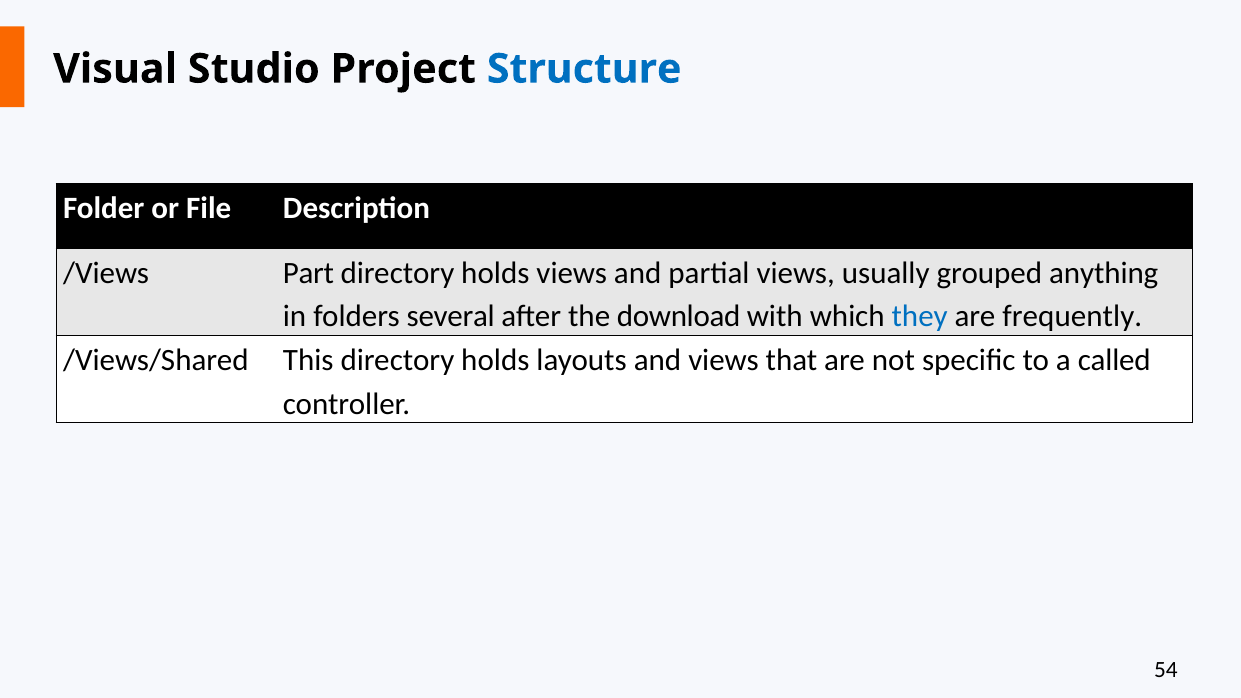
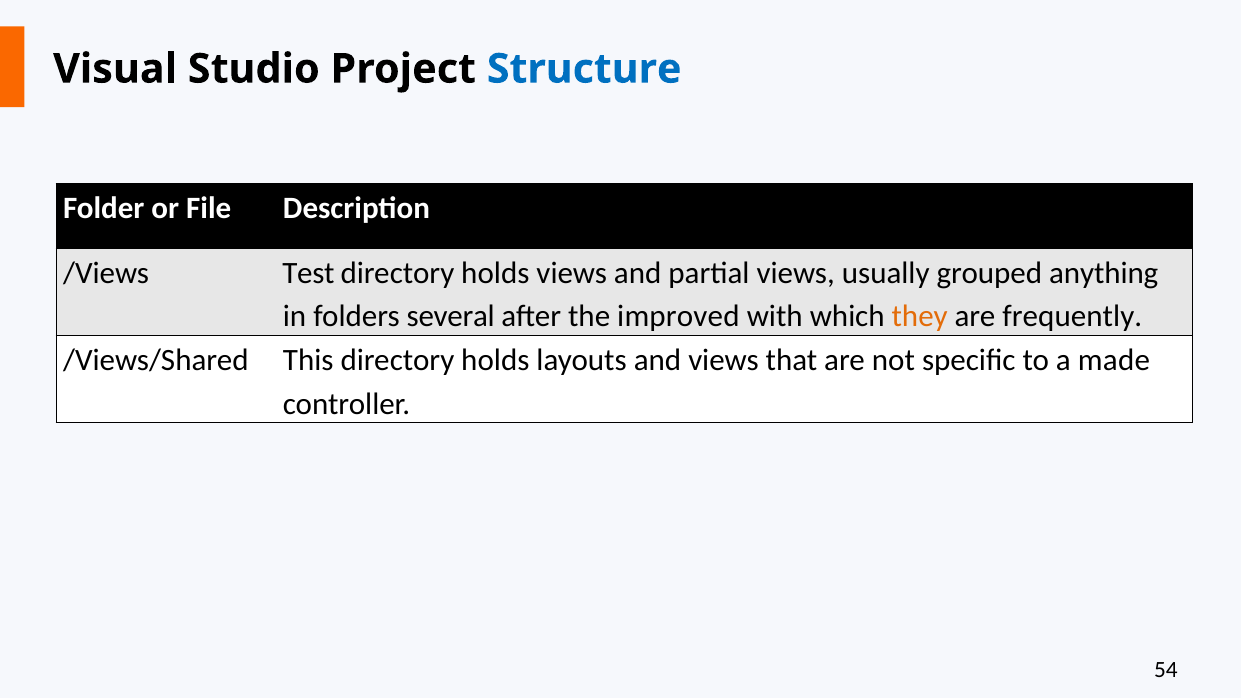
Part: Part -> Test (308, 273)
download: download -> improved (678, 317)
they colour: blue -> orange (920, 317)
called: called -> made (1114, 360)
